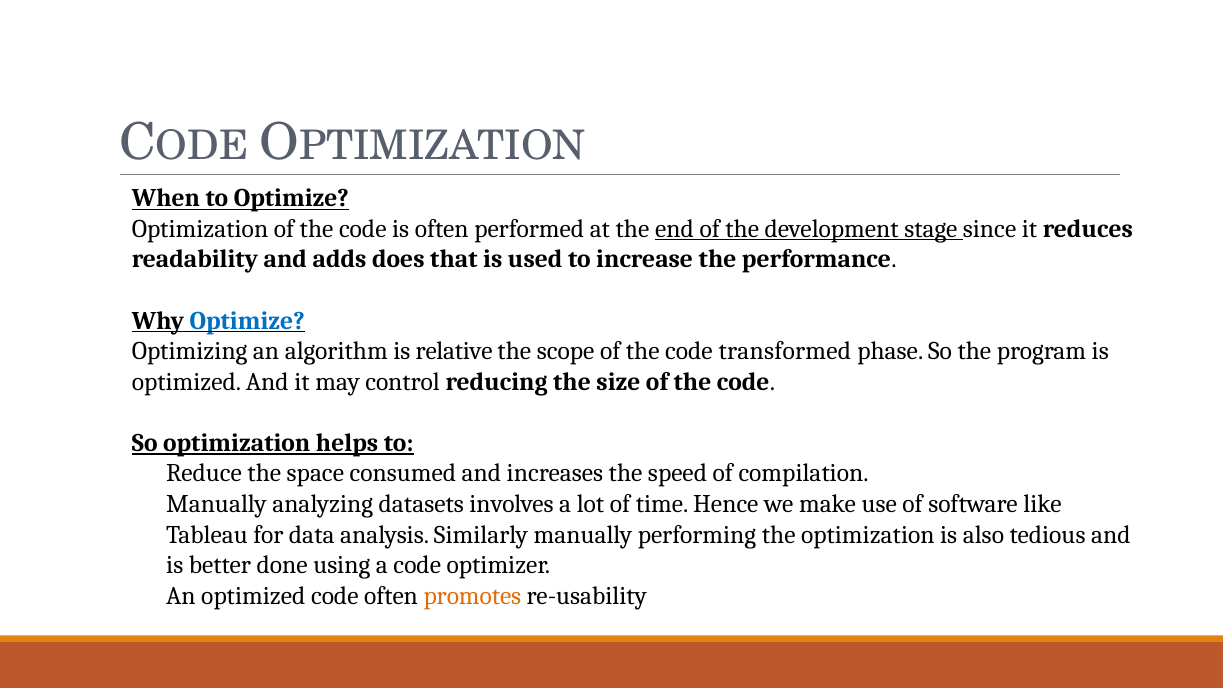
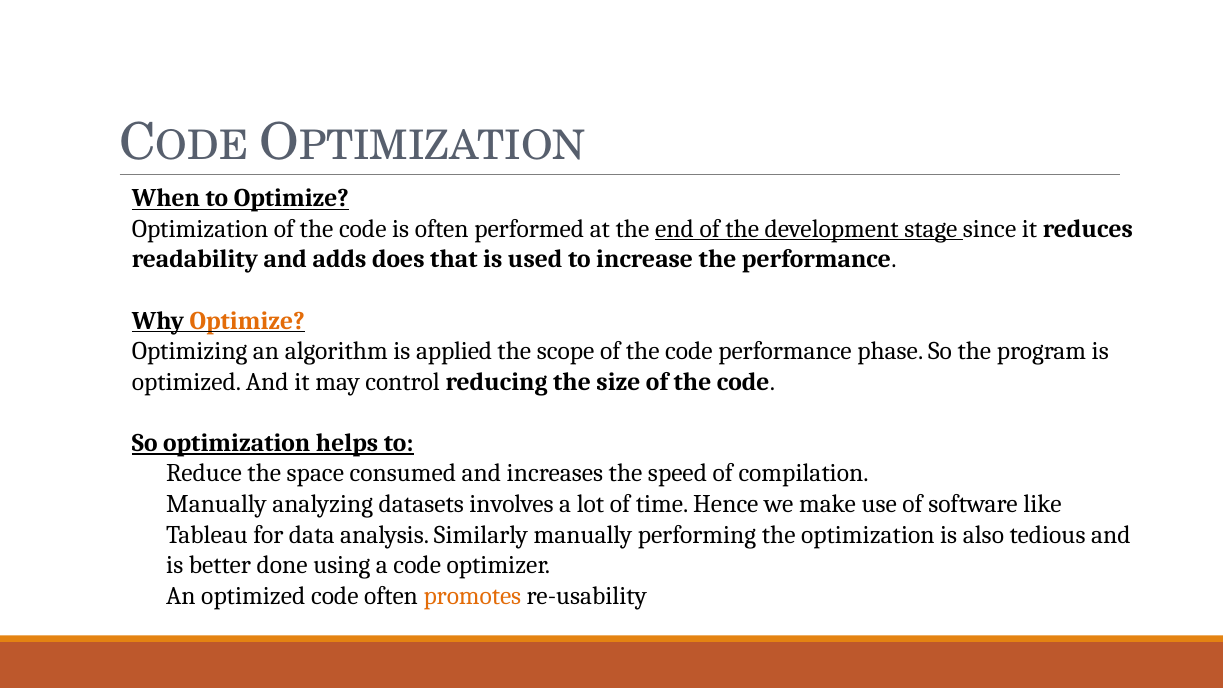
Optimize colour: blue -> orange (247, 321)
relative: relative -> applied (454, 351)
code transformed: transformed -> performance (785, 351)
